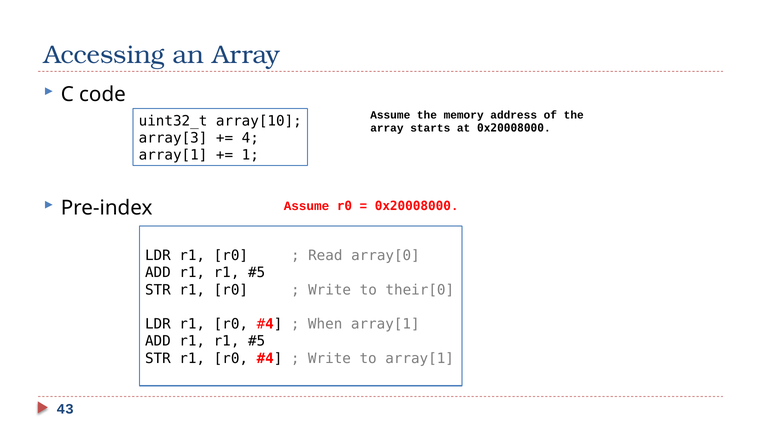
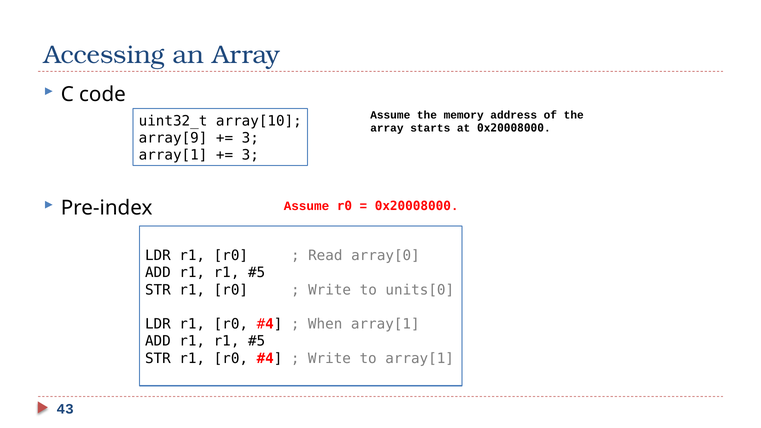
array[3: array[3 -> array[9 (173, 138)
4: 4 -> 3 (250, 138)
1: 1 -> 3 (250, 155)
their[0: their[0 -> units[0 (420, 290)
